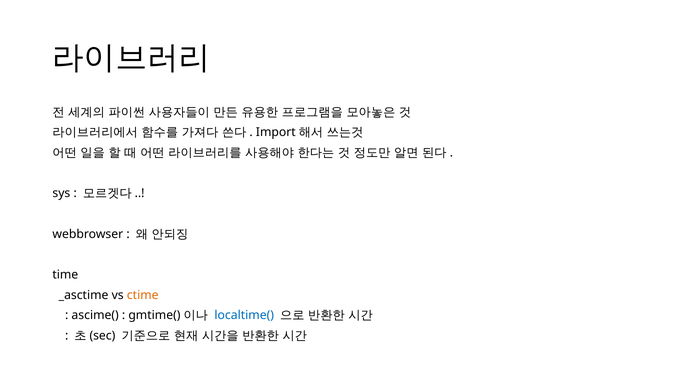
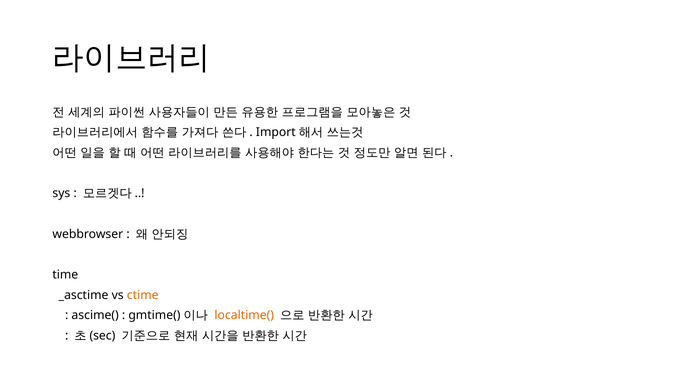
localtime( colour: blue -> orange (244, 315)
